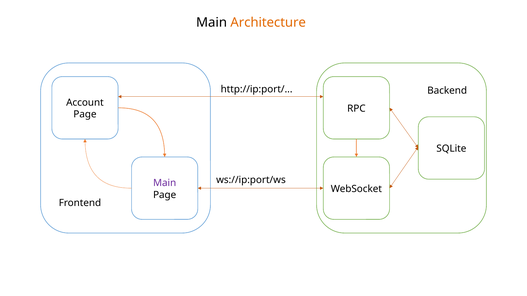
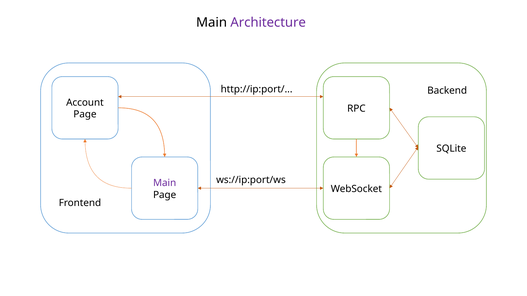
Architecture colour: orange -> purple (268, 23)
